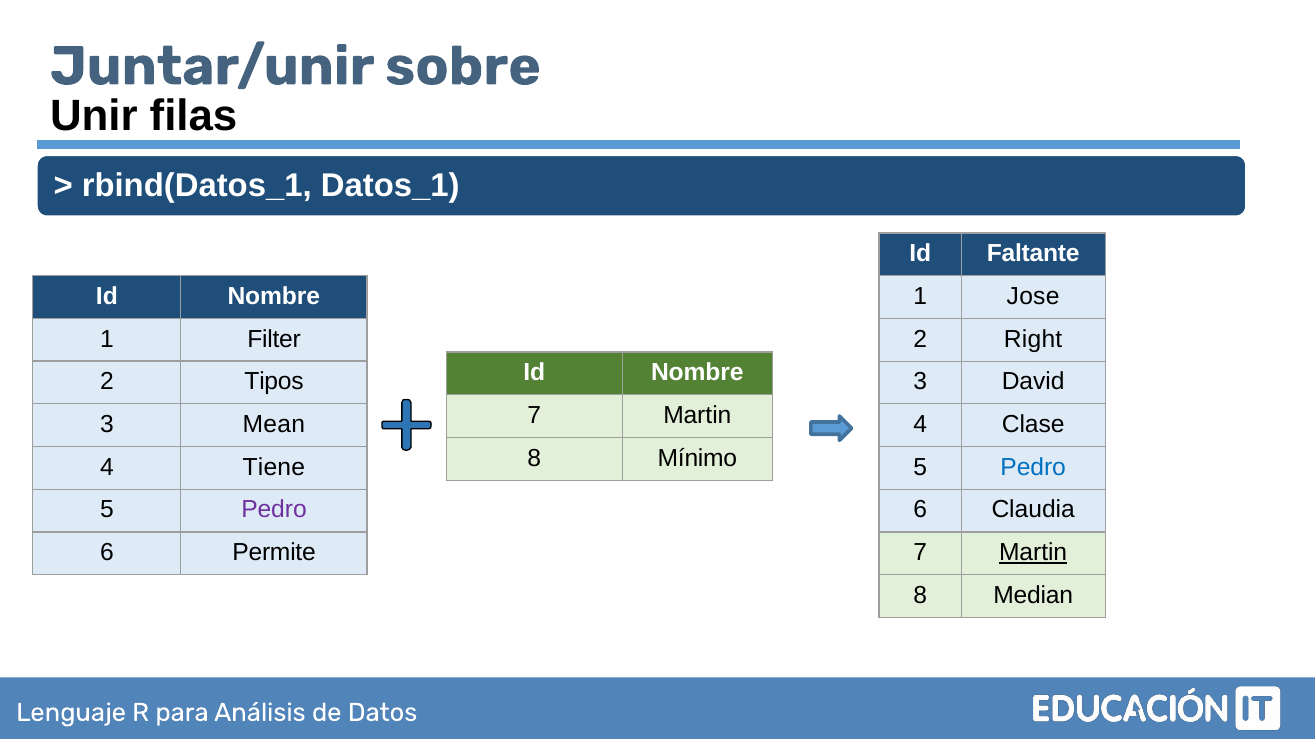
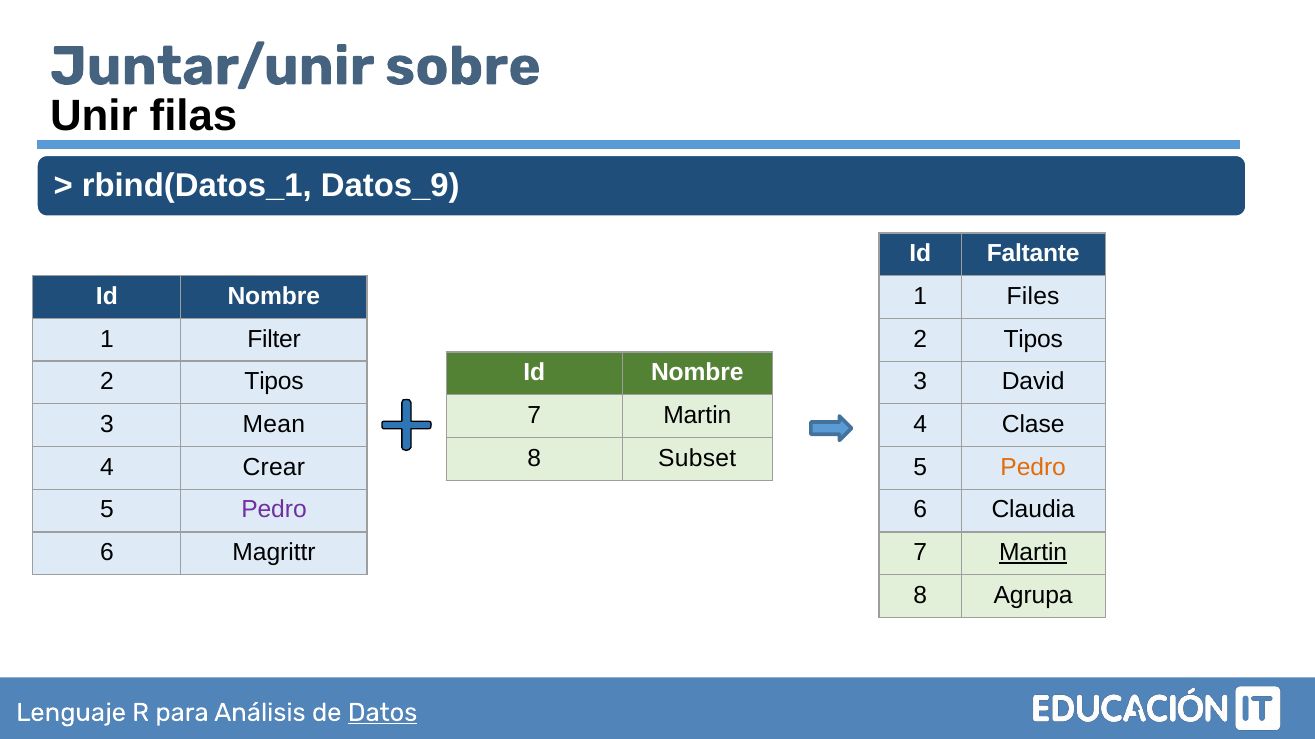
Datos_1: Datos_1 -> Datos_9 (390, 186)
Jose: Jose -> Files (1033, 297)
Right: Right -> Tipos (1033, 339)
Mínimo: Mínimo -> Subset (697, 458)
Tiene: Tiene -> Crear (274, 468)
Pedro colour: blue -> orange (1033, 468)
Permite: Permite -> Magrittr (274, 553)
Median: Median -> Agrupa (1033, 596)
Datos underline: none -> present (383, 713)
